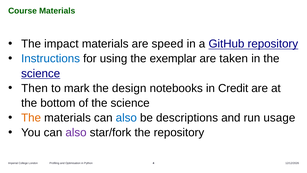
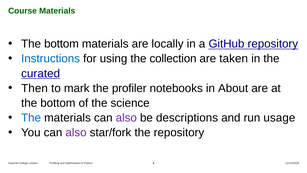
impact: impact -> bottom (61, 44)
speed: speed -> locally (168, 44)
exemplar: exemplar -> collection (173, 59)
science: science -> curated (41, 73)
design: design -> profiler (129, 88)
Credit: Credit -> About (233, 88)
The colour: orange -> blue (31, 118)
also colour: blue -> purple (126, 118)
